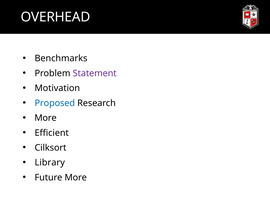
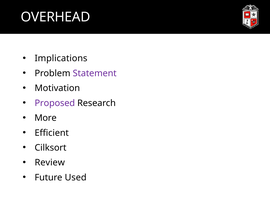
Benchmarks: Benchmarks -> Implications (61, 58)
Proposed colour: blue -> purple (55, 103)
Library: Library -> Review (50, 162)
Future More: More -> Used (76, 177)
